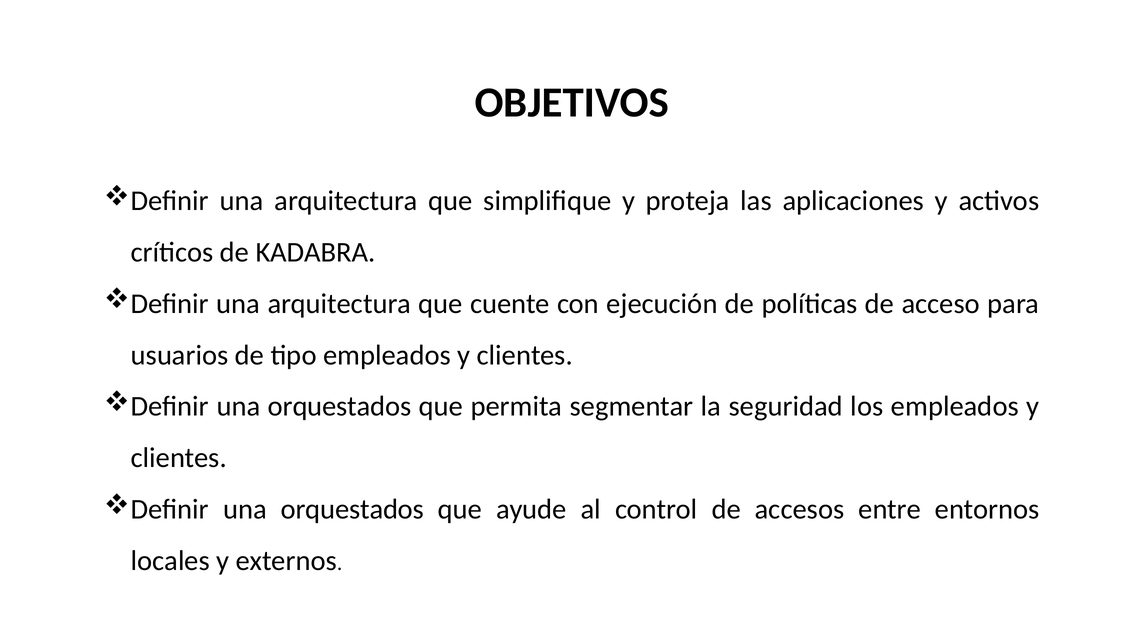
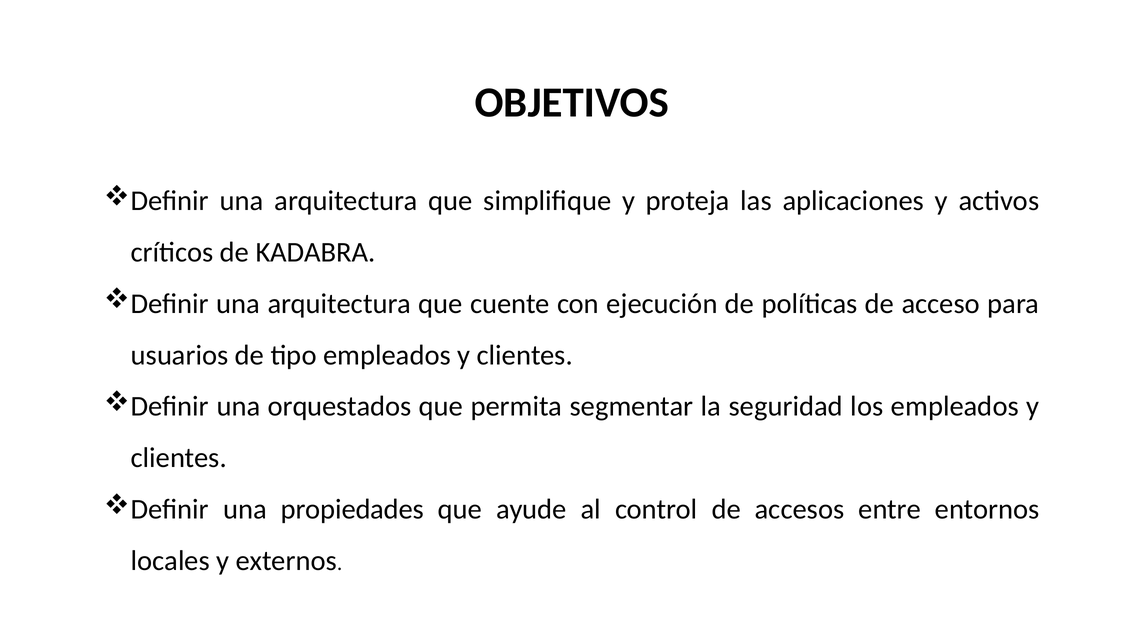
orquestados: orquestados -> propiedades (352, 510)
